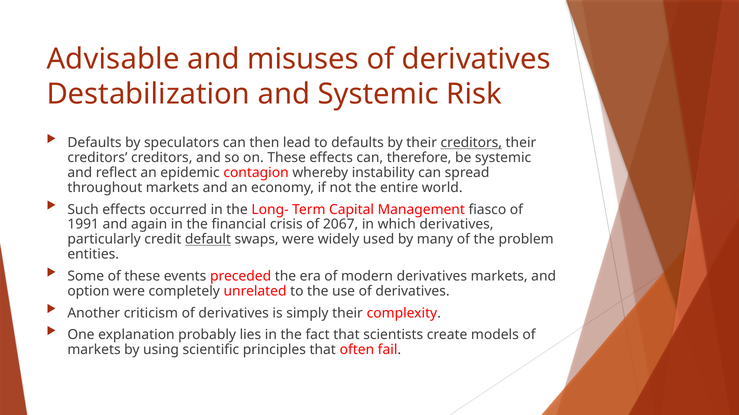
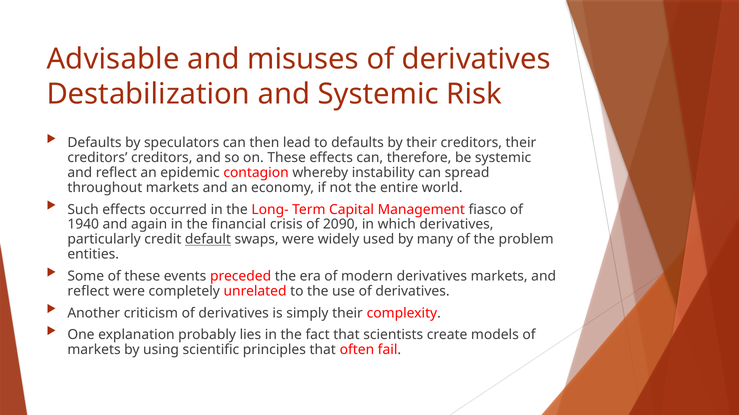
creditors underline: present -> none (471, 143)
1991: 1991 -> 1940 (83, 225)
2067: 2067 -> 2090 (341, 225)
option: option -> reflect (88, 292)
